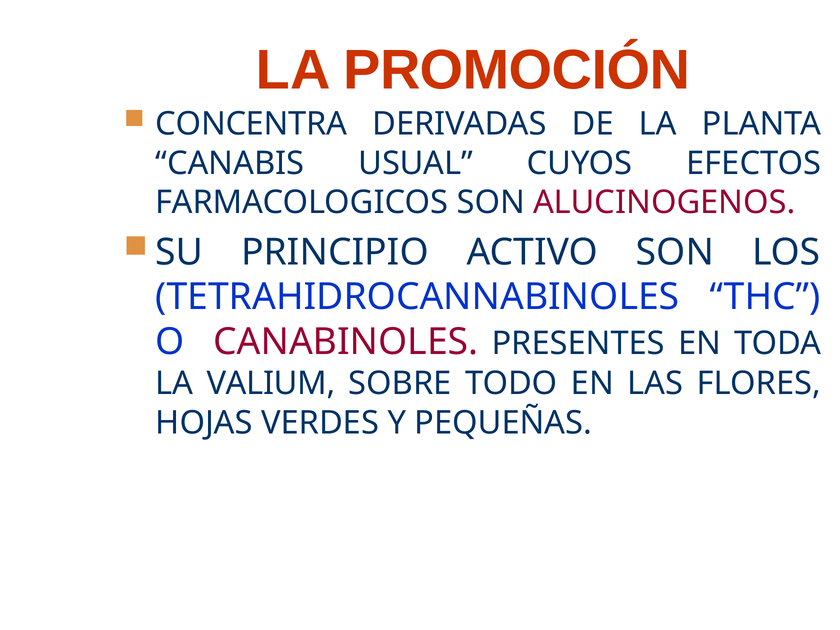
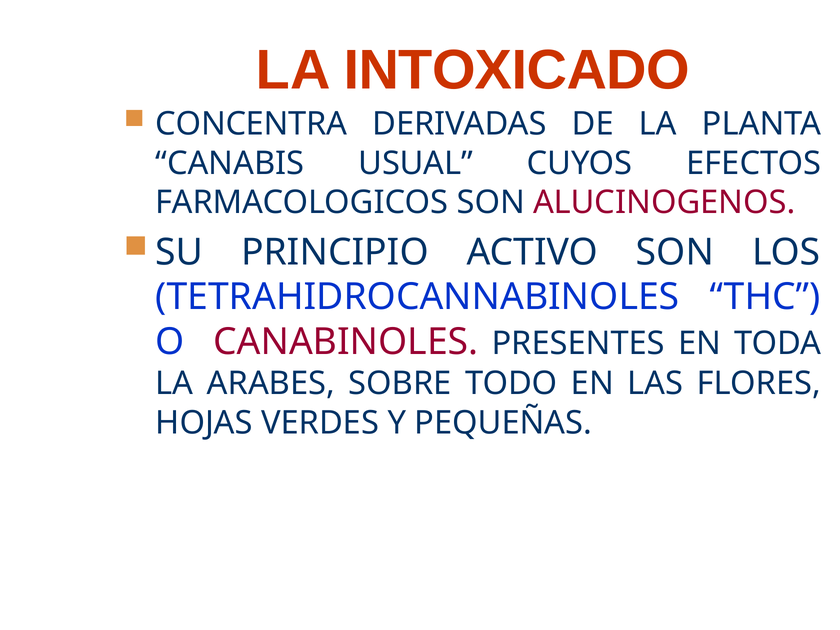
PROMOCIÓN: PROMOCIÓN -> INTOXICADO (517, 70)
VALIUM: VALIUM -> ARABES (271, 384)
